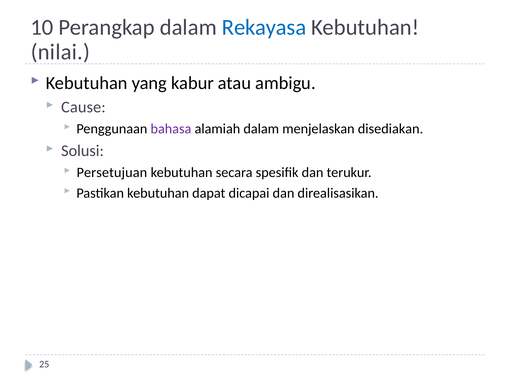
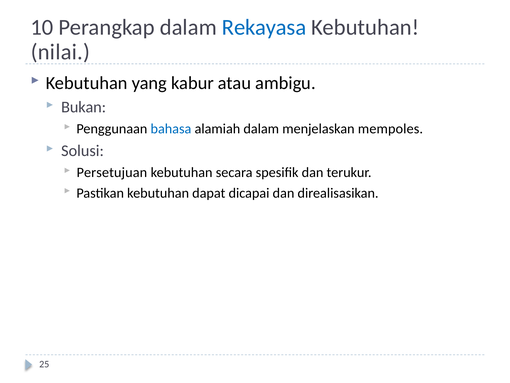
Cause: Cause -> Bukan (84, 107)
bahasa colour: purple -> blue (171, 129)
disediakan: disediakan -> mempoles (390, 129)
